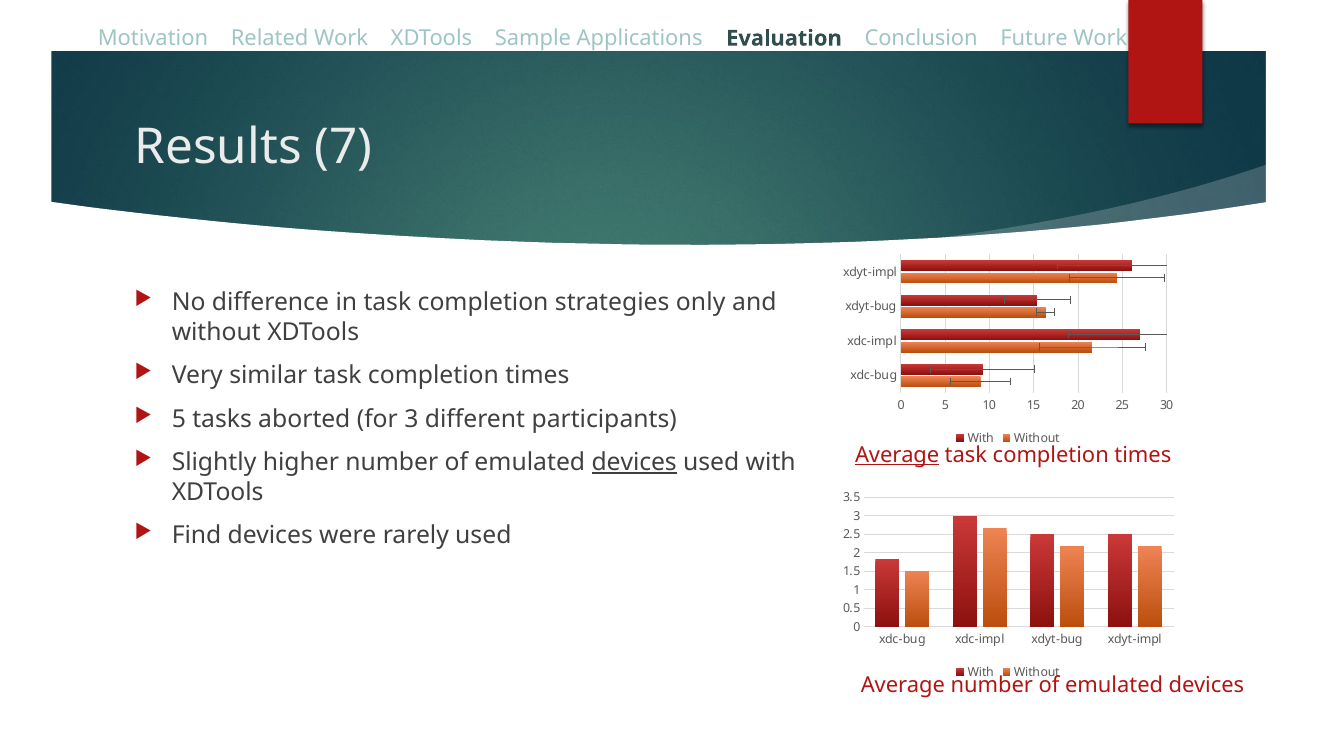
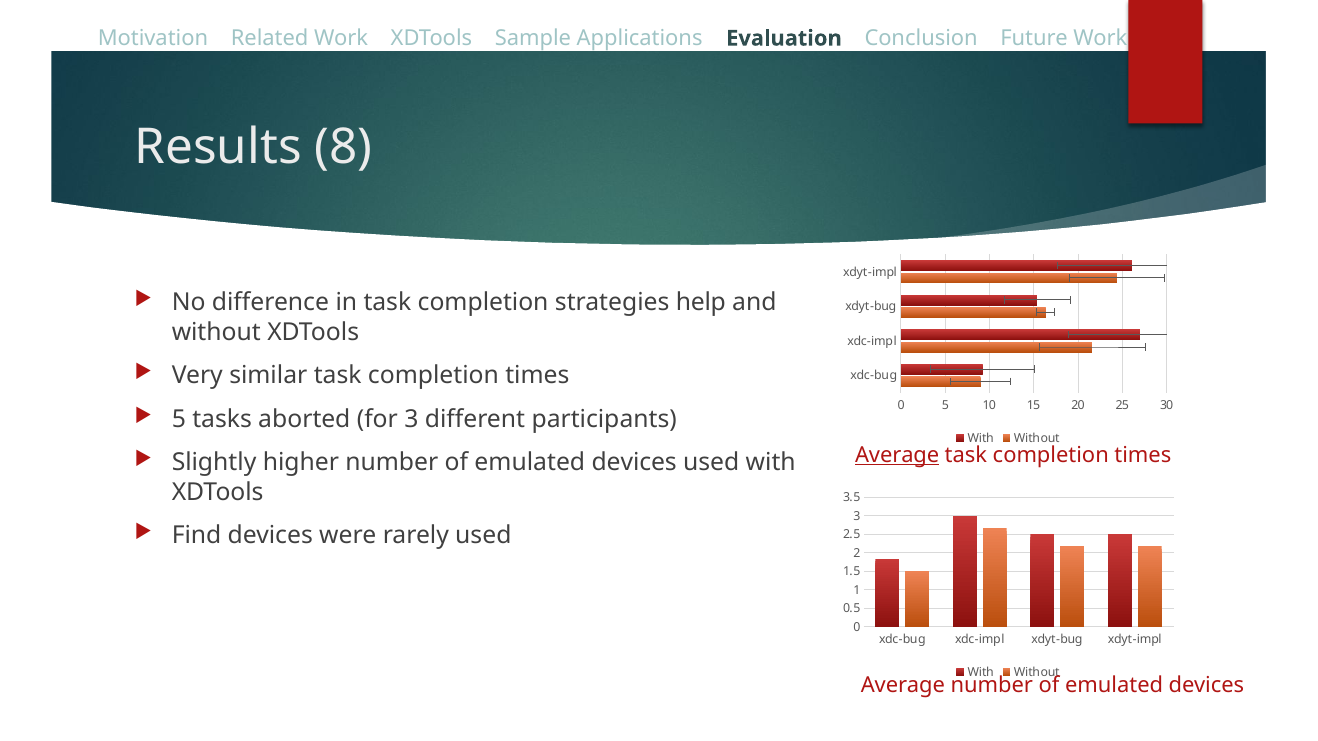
7: 7 -> 8 (343, 147)
only: only -> help (701, 303)
devices underline: present -> none (634, 463)
